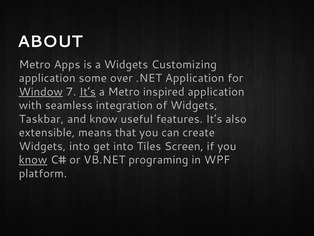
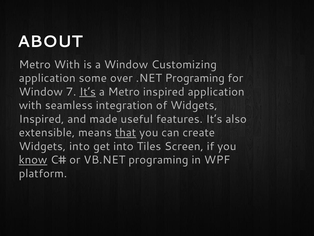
Metro Apps: Apps -> With (67, 64)
a Widgets: Widgets -> Window (126, 64)
.NET Application: Application -> Programing (195, 78)
Window underline: present -> none (41, 92)
Taskbar: Taskbar -> Inspired (42, 119)
and know: know -> made (103, 119)
that underline: none -> present (126, 132)
